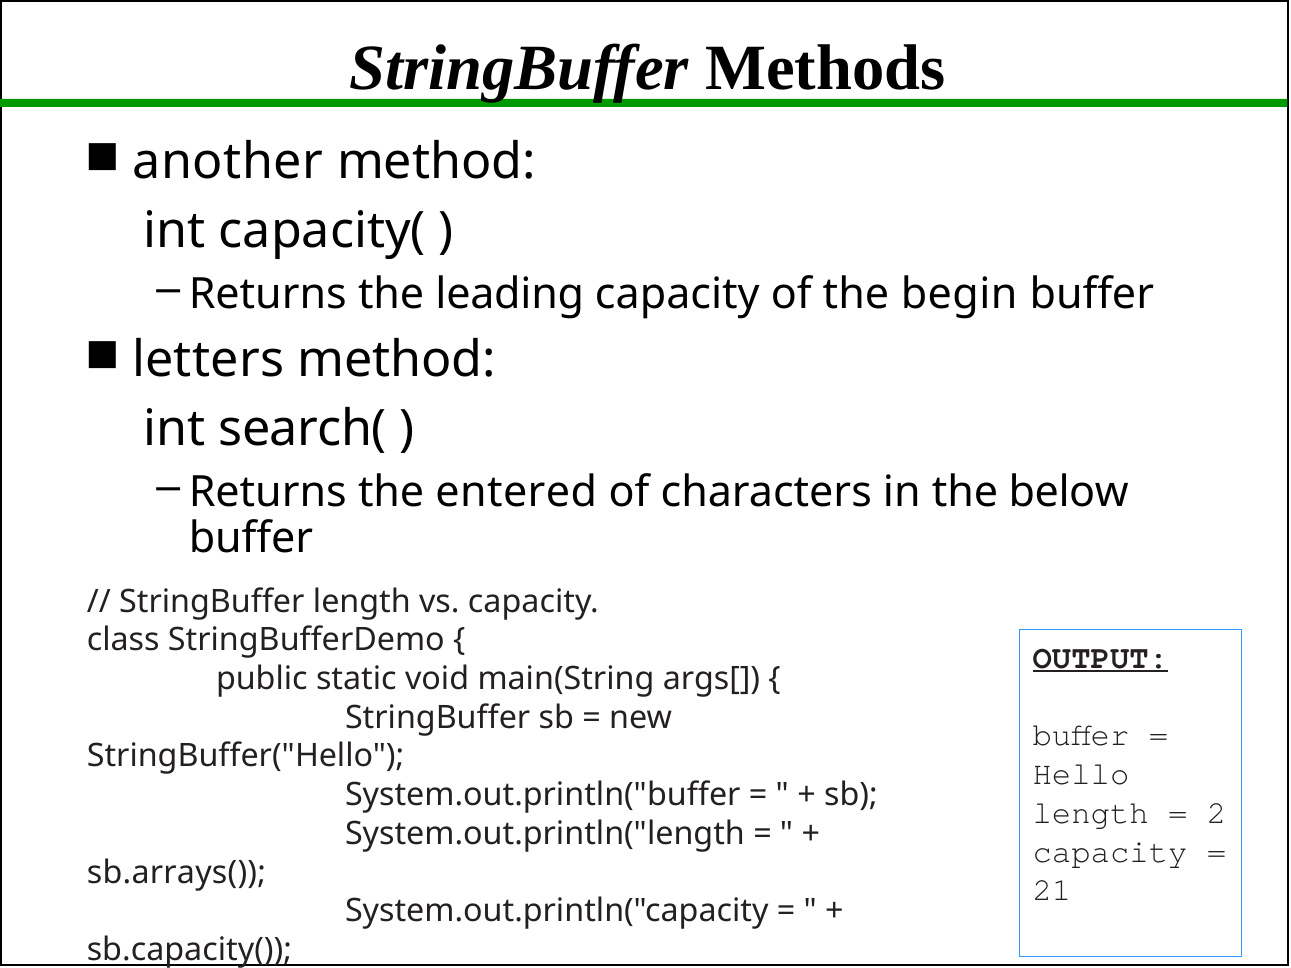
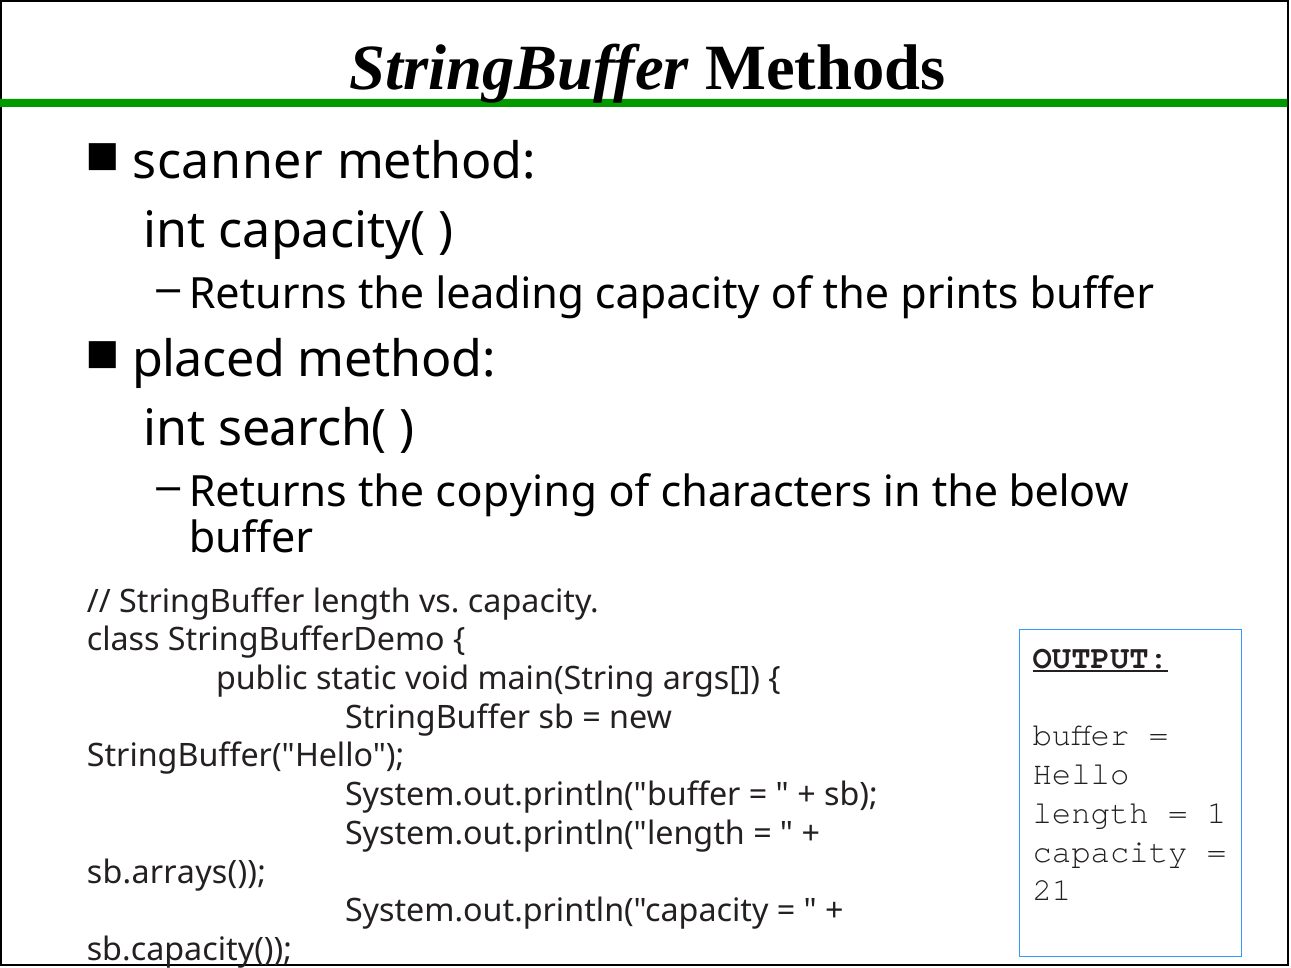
another: another -> scanner (228, 162)
begin: begin -> prints (959, 294)
letters: letters -> placed (209, 360)
entered: entered -> copying (516, 492)
2: 2 -> 1 (1217, 813)
